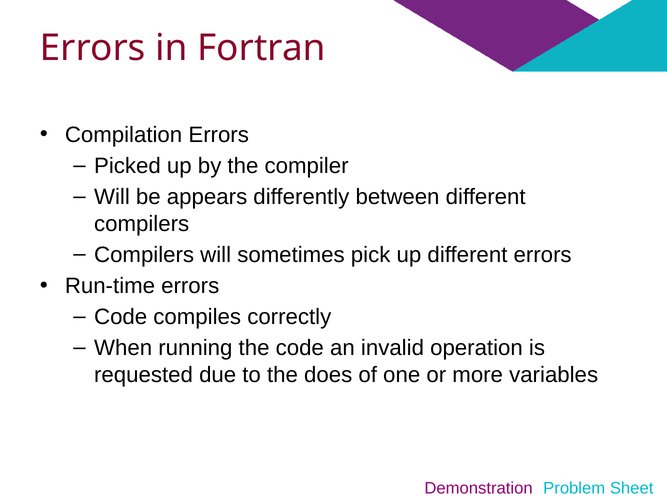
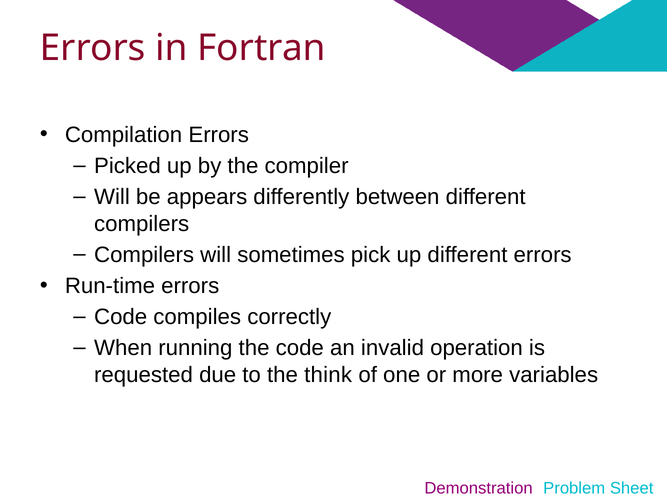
does: does -> think (328, 375)
